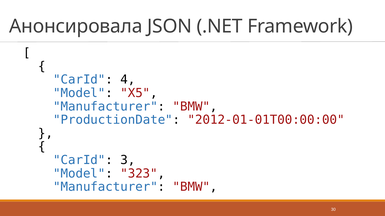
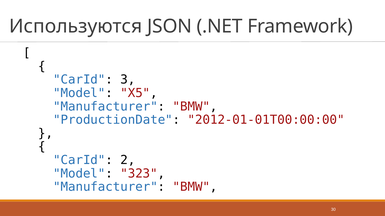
Анонсировала: Анонсировала -> Используются (76, 26)
4: 4 -> 3 (128, 80)
3: 3 -> 2 (128, 160)
